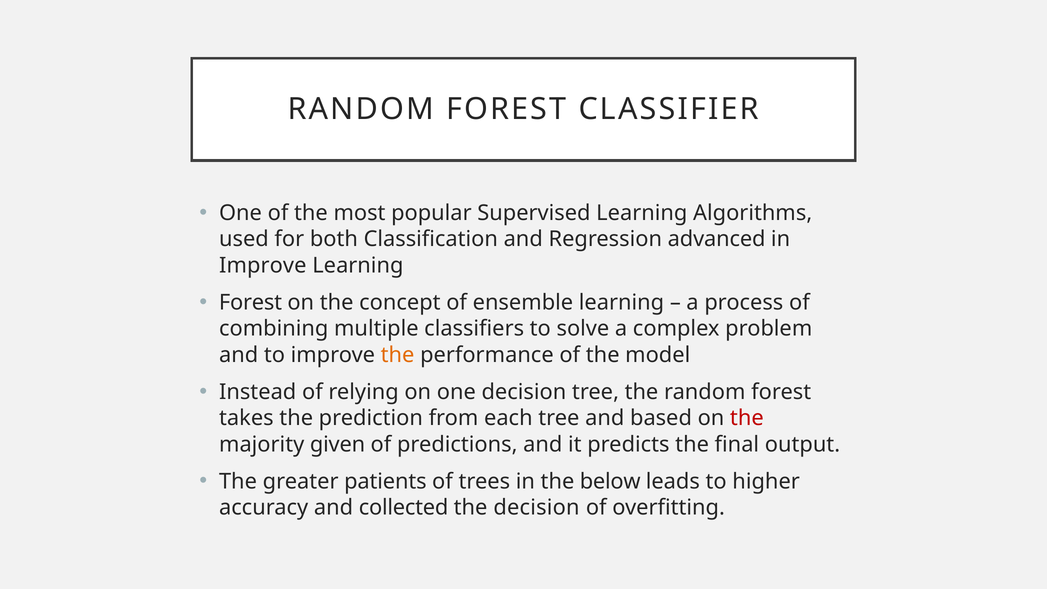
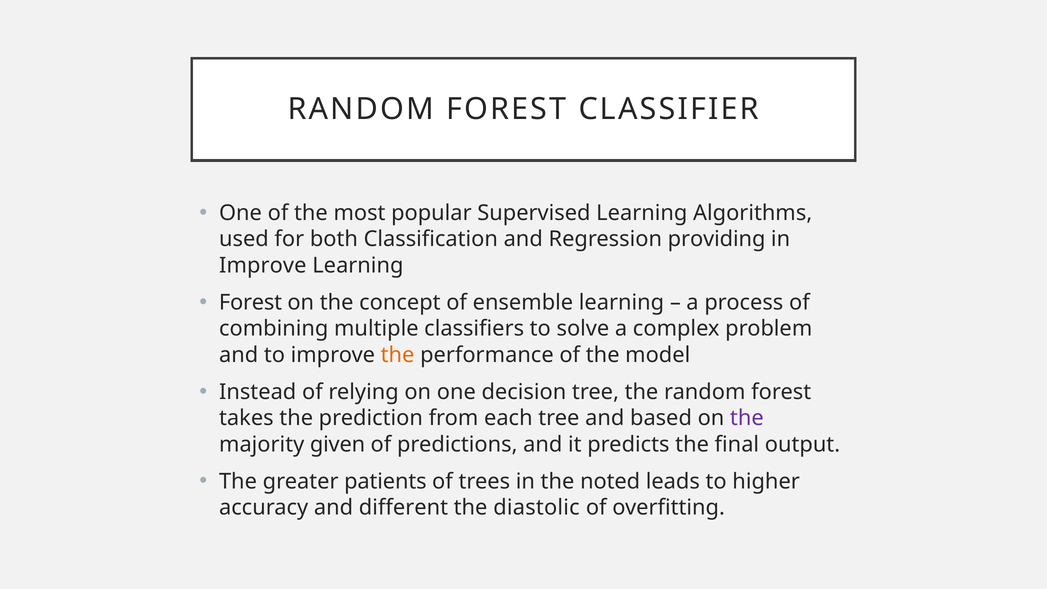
advanced: advanced -> providing (717, 239)
the colour: red -> purple (747, 418)
below: below -> noted (610, 481)
collected: collected -> different (403, 508)
the decision: decision -> diastolic (536, 508)
